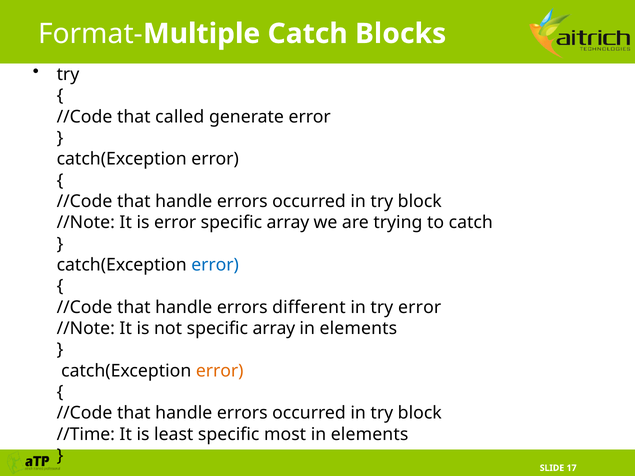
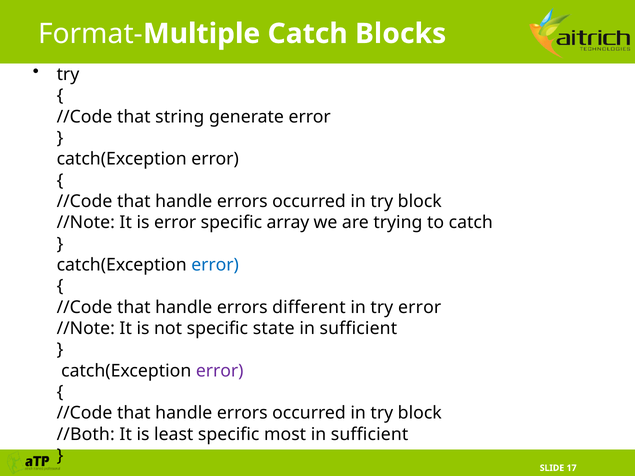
called: called -> string (180, 117)
not specific array: array -> state (274, 329)
elements: elements -> sufficient (358, 329)
error colour: orange -> purple (220, 371)
//Time: //Time -> //Both (86, 435)
elements: elements -> sufficient (370, 435)
